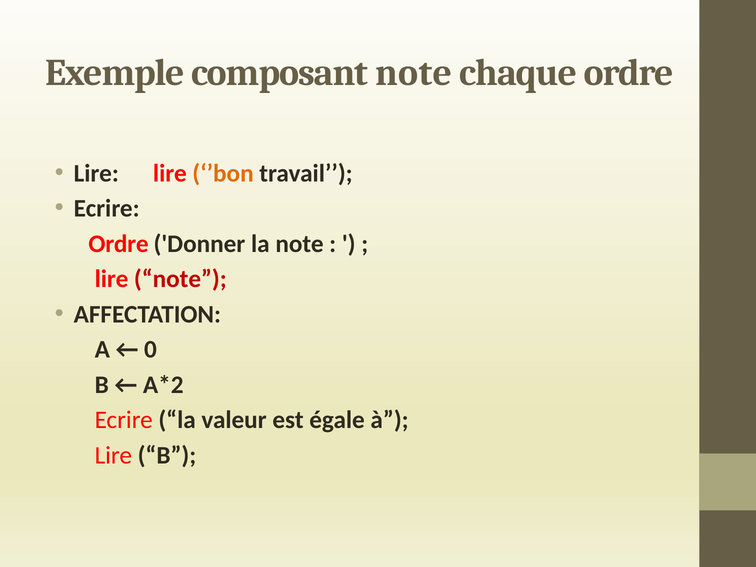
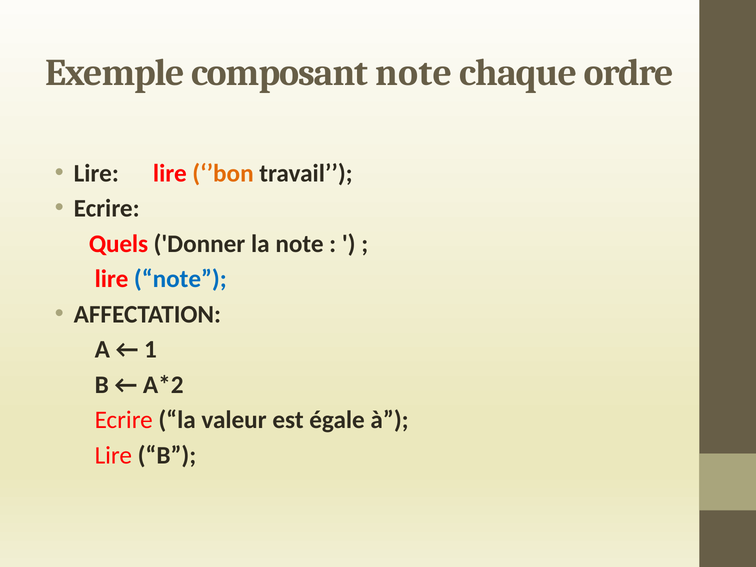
Ordre: Ordre -> Quels (118, 244)
note colour: red -> blue (180, 279)
0: 0 -> 1 (150, 350)
